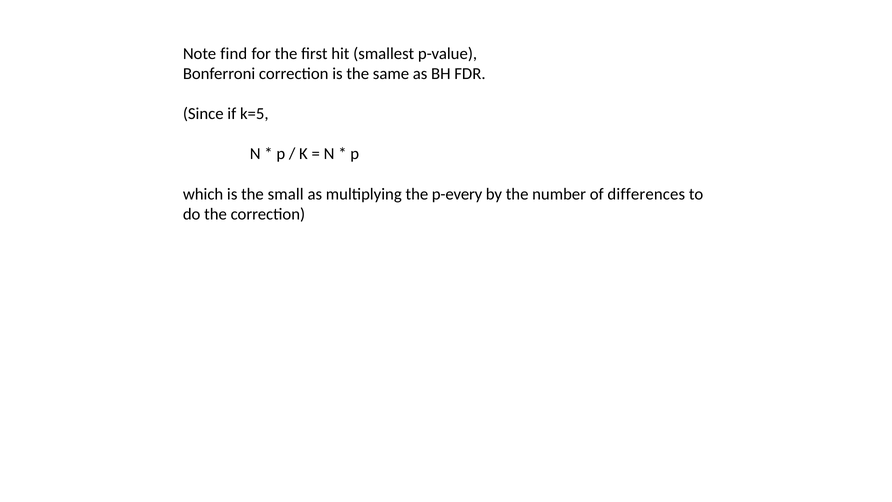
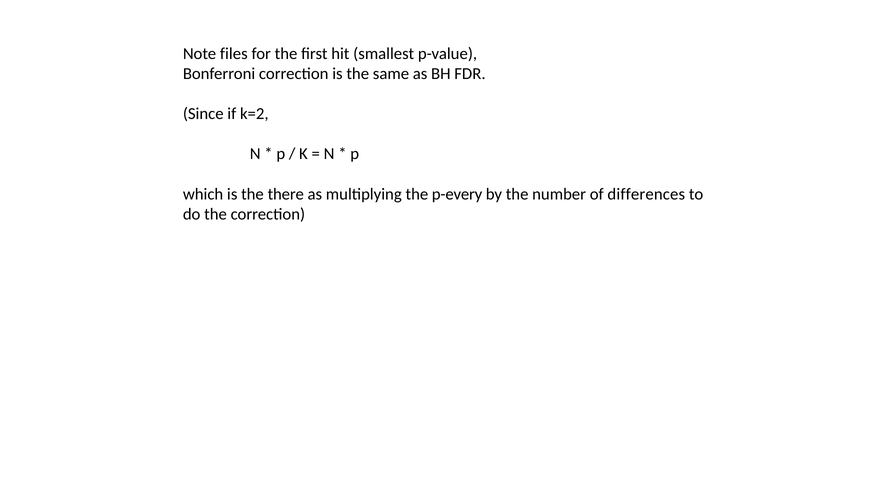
find: find -> files (234, 54)
k=5: k=5 -> k=2 (254, 114)
small: small -> there (286, 194)
